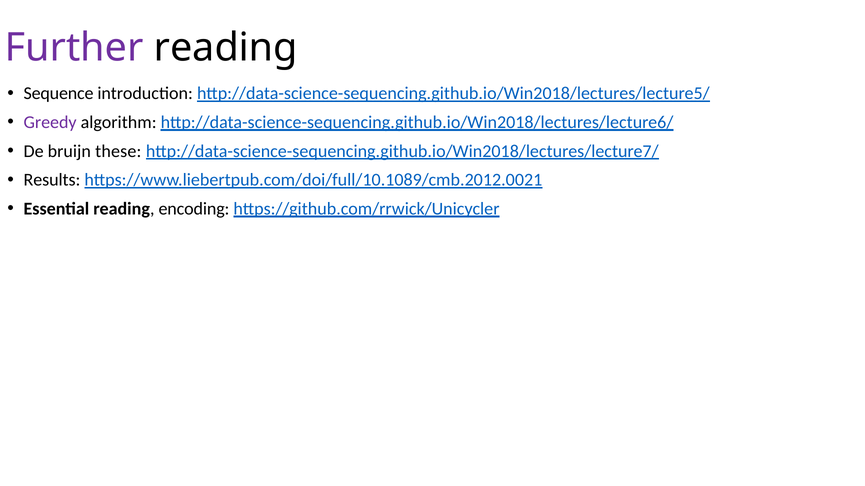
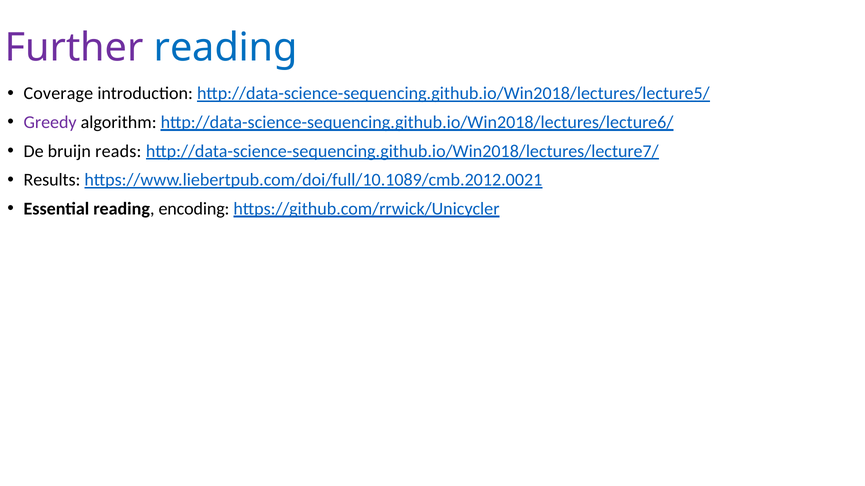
reading colour: black -> blue (226, 48)
Sequence: Sequence -> Coverage (58, 94)
these: these -> reads (118, 151)
